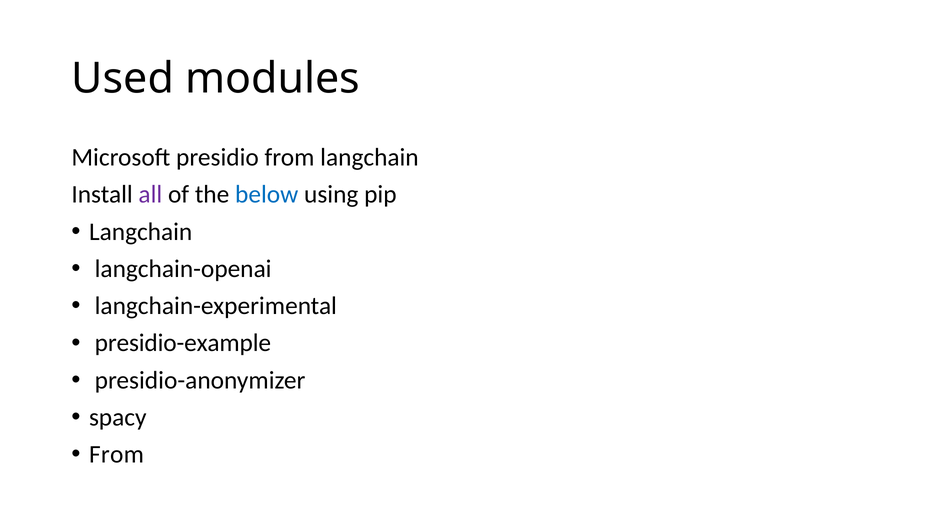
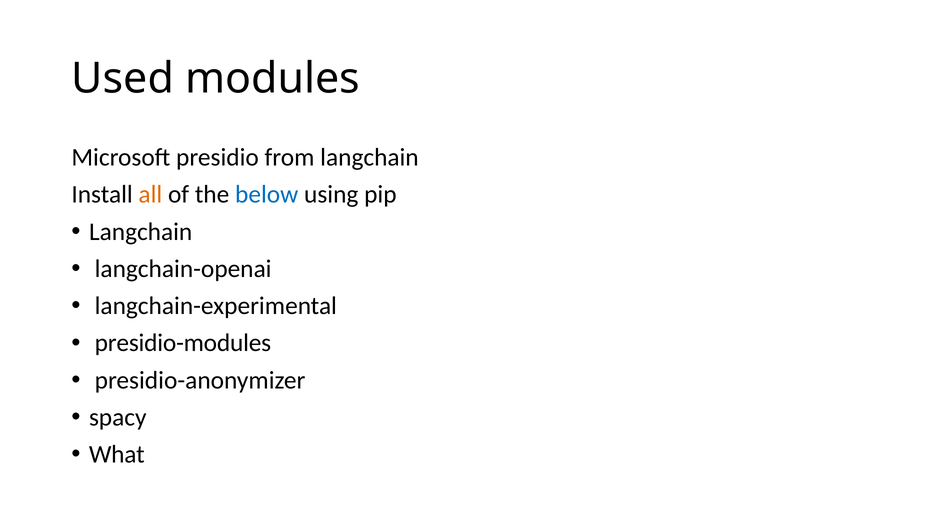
all colour: purple -> orange (150, 195)
presidio-example: presidio-example -> presidio-modules (183, 343)
From: From -> What (117, 455)
